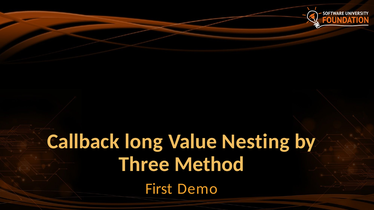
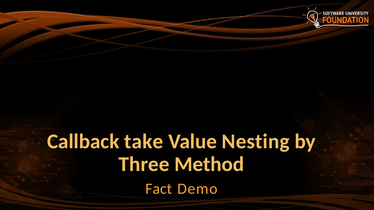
long: long -> take (144, 142)
First: First -> Fact (159, 189)
